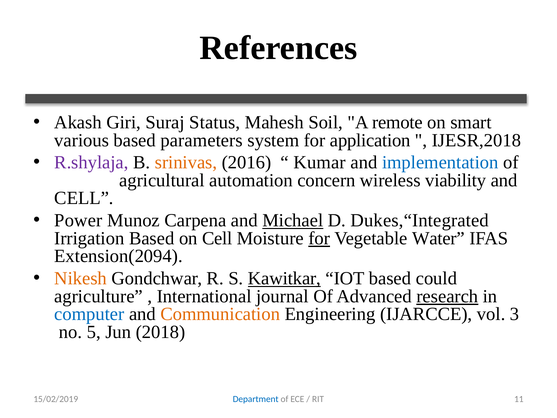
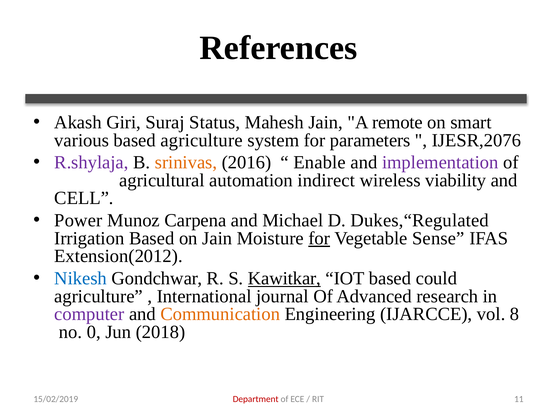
Mahesh Soil: Soil -> Jain (326, 122)
based parameters: parameters -> agriculture (202, 140)
application: application -> parameters (370, 140)
IJESR,2018: IJESR,2018 -> IJESR,2076 (476, 140)
Kumar: Kumar -> Enable (320, 162)
implementation colour: blue -> purple (440, 162)
concern: concern -> indirect (326, 180)
Michael underline: present -> none (293, 220)
Dukes,“Integrated: Dukes,“Integrated -> Dukes,“Regulated (420, 220)
on Cell: Cell -> Jain (217, 238)
Water: Water -> Sense (438, 238)
Extension(2094: Extension(2094 -> Extension(2012 (118, 256)
Nikesh colour: orange -> blue (81, 278)
research underline: present -> none (447, 296)
computer colour: blue -> purple (89, 314)
3: 3 -> 8 (515, 314)
5: 5 -> 0 (94, 332)
Department colour: blue -> red (256, 399)
